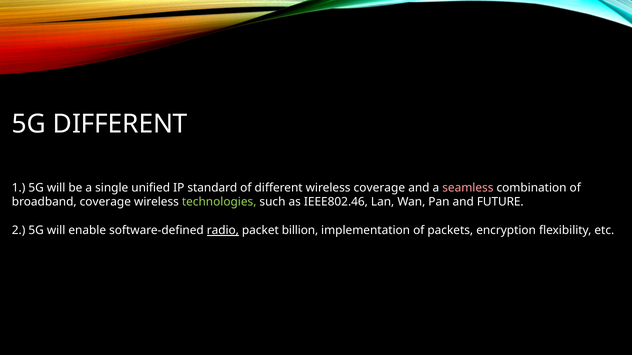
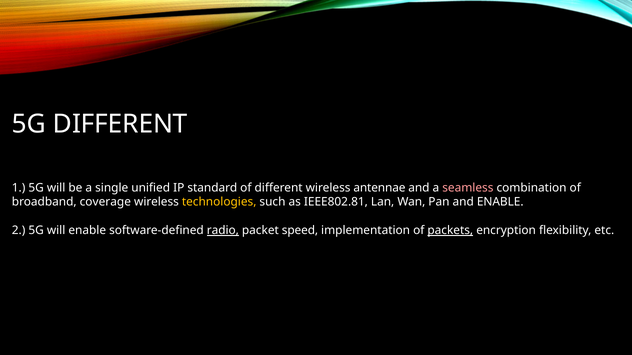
wireless coverage: coverage -> antennae (379, 188)
technologies colour: light green -> yellow (219, 202)
IEEE802.46: IEEE802.46 -> IEEE802.81 (336, 202)
and FUTURE: FUTURE -> ENABLE (500, 202)
billion: billion -> speed (300, 231)
packets underline: none -> present (450, 231)
